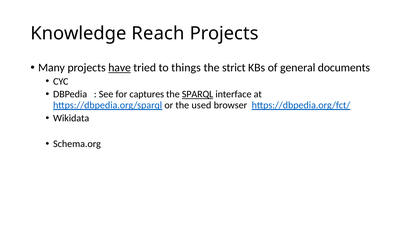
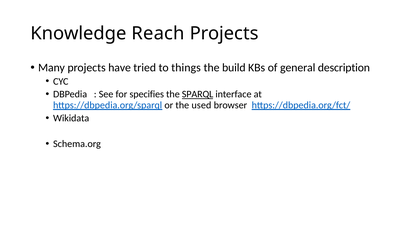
have underline: present -> none (120, 68)
strict: strict -> build (234, 68)
documents: documents -> description (344, 68)
captures: captures -> specifies (147, 95)
